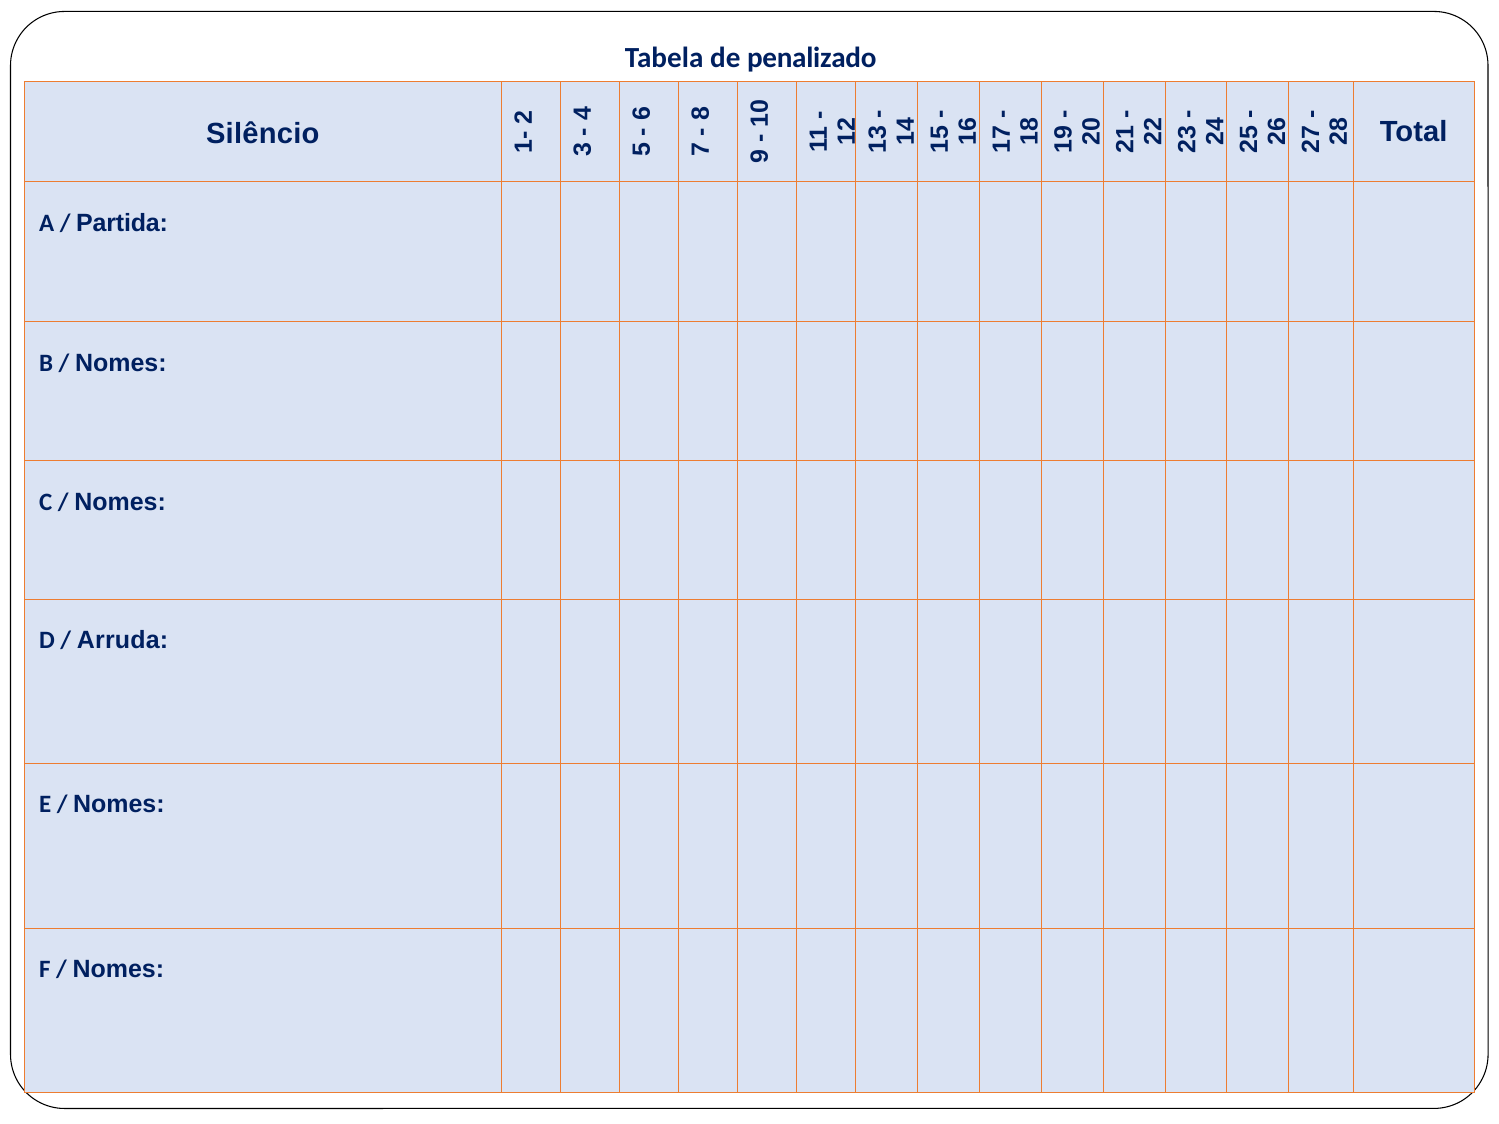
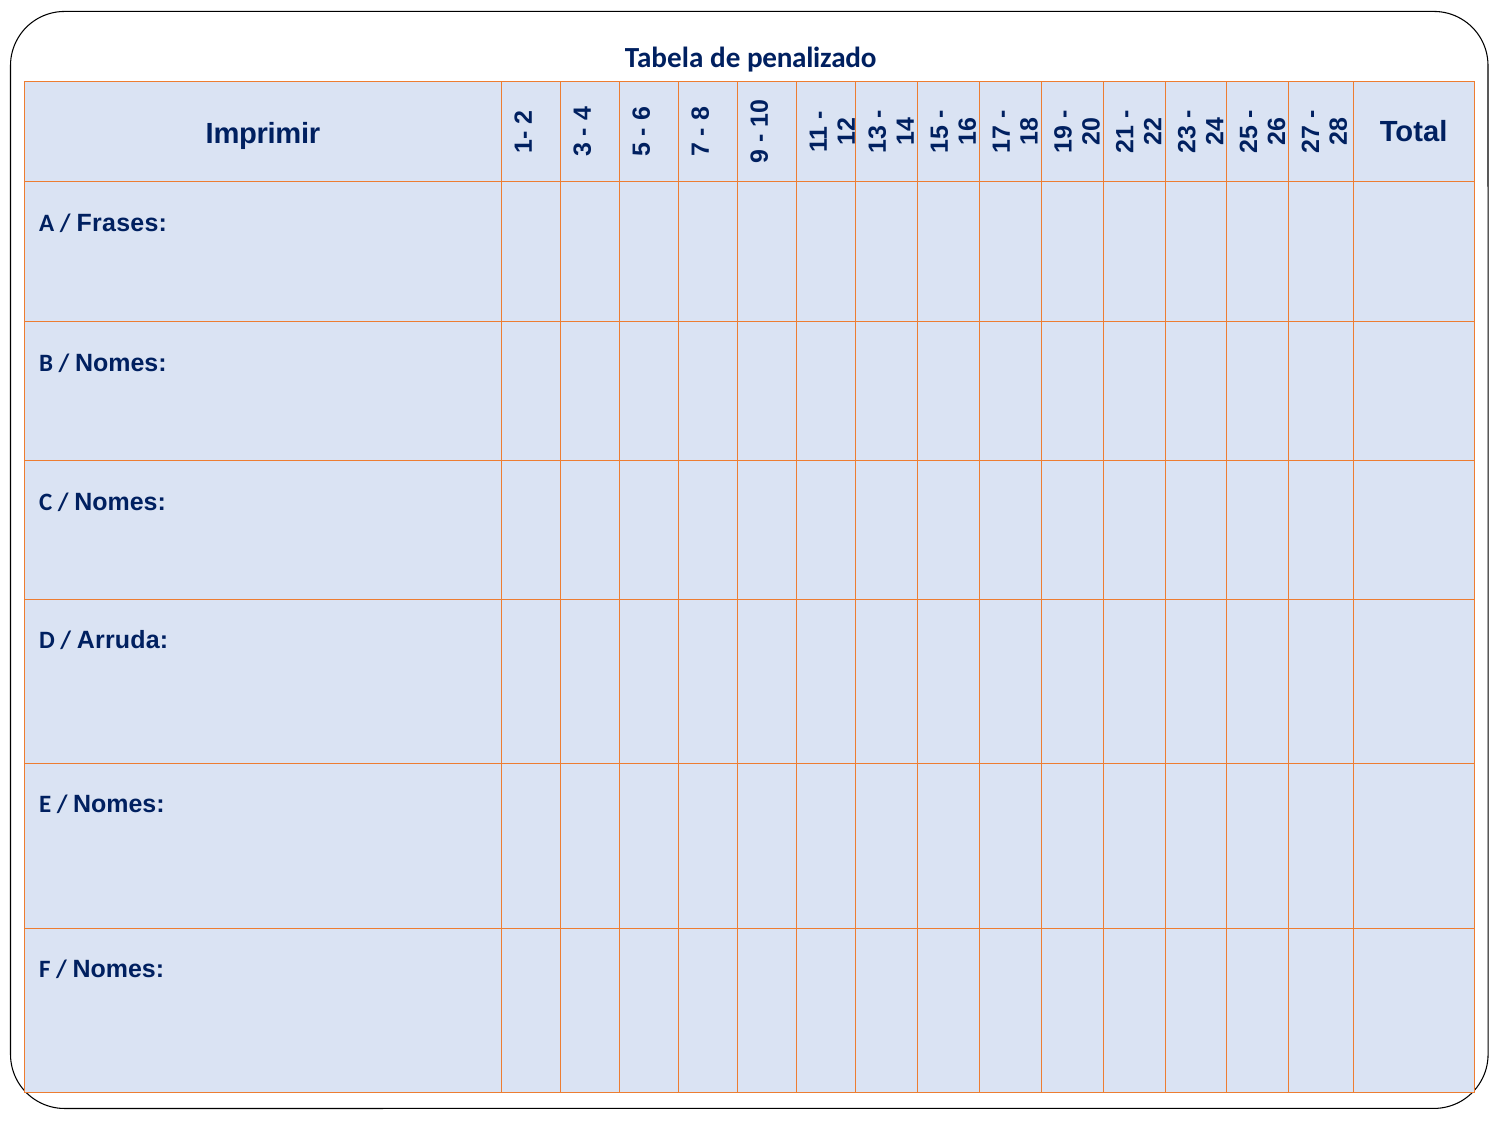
Silêncio: Silêncio -> Imprimir (263, 134)
Partida: Partida -> Frases (122, 224)
